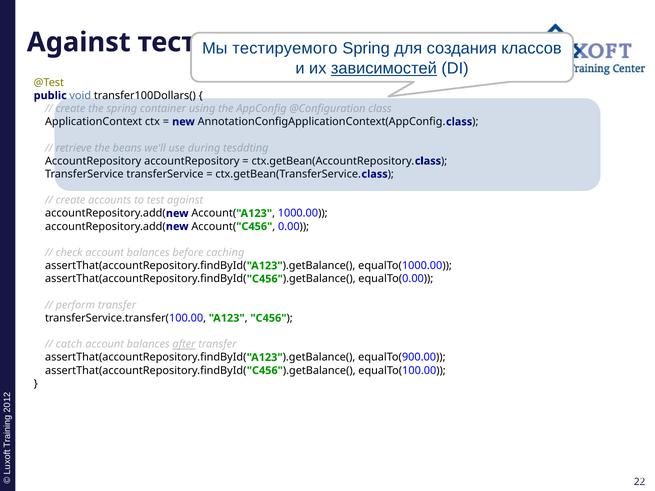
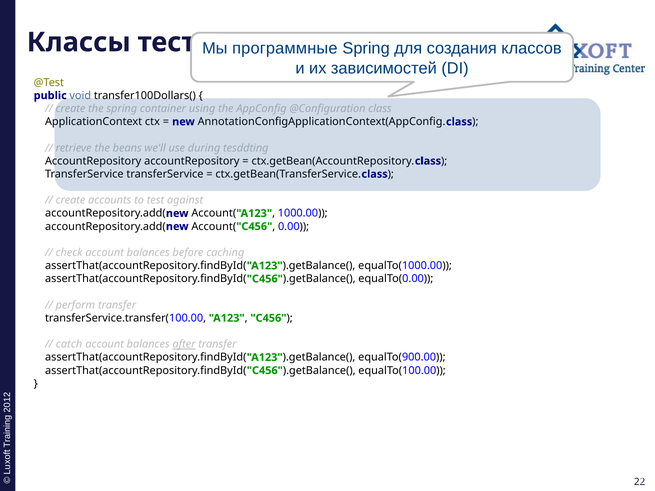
Against: Against -> Классы (79, 42)
тестируемого: тестируемого -> программные (285, 49)
зависимостей underline: present -> none (384, 68)
